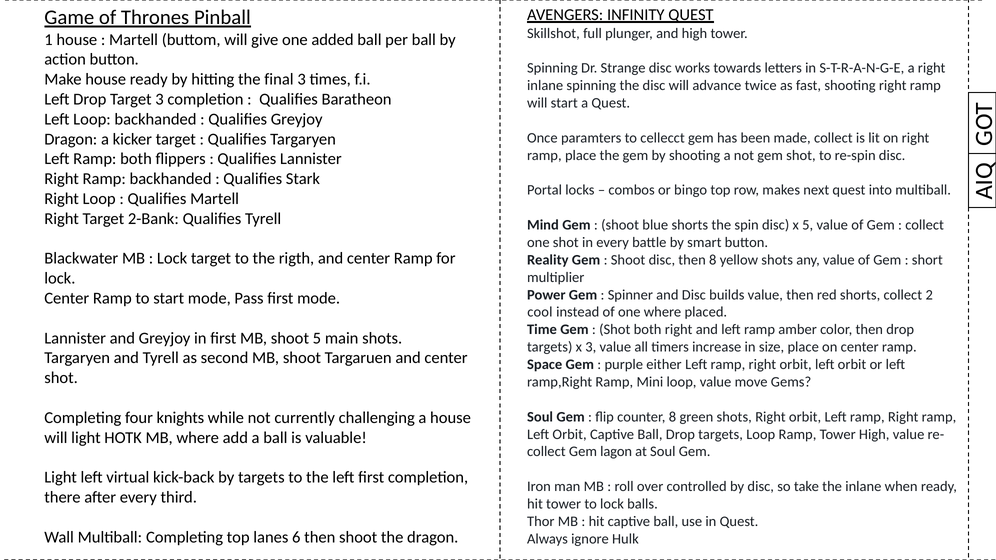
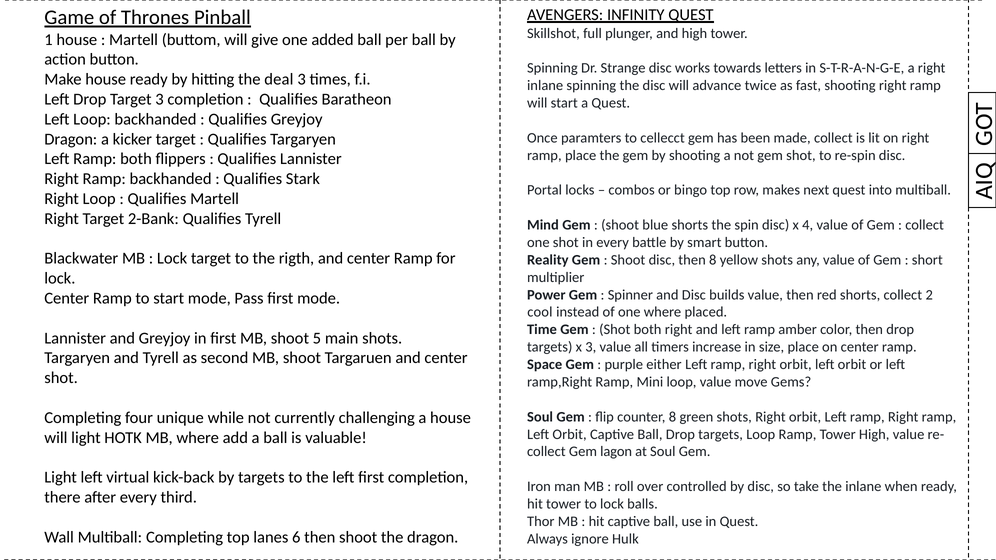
final: final -> deal (279, 79)
x 5: 5 -> 4 (808, 225)
knights: knights -> unique (180, 418)
